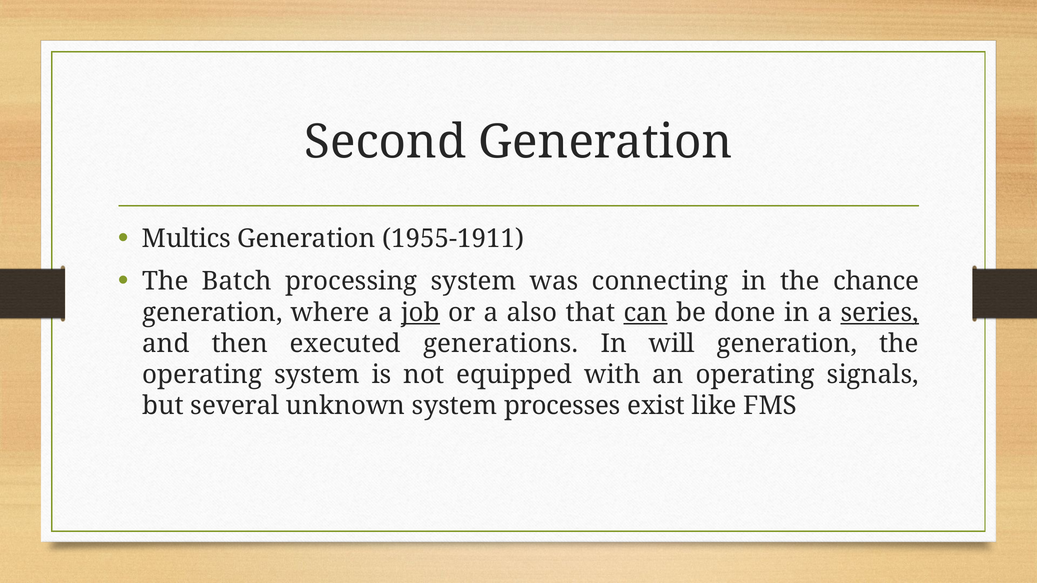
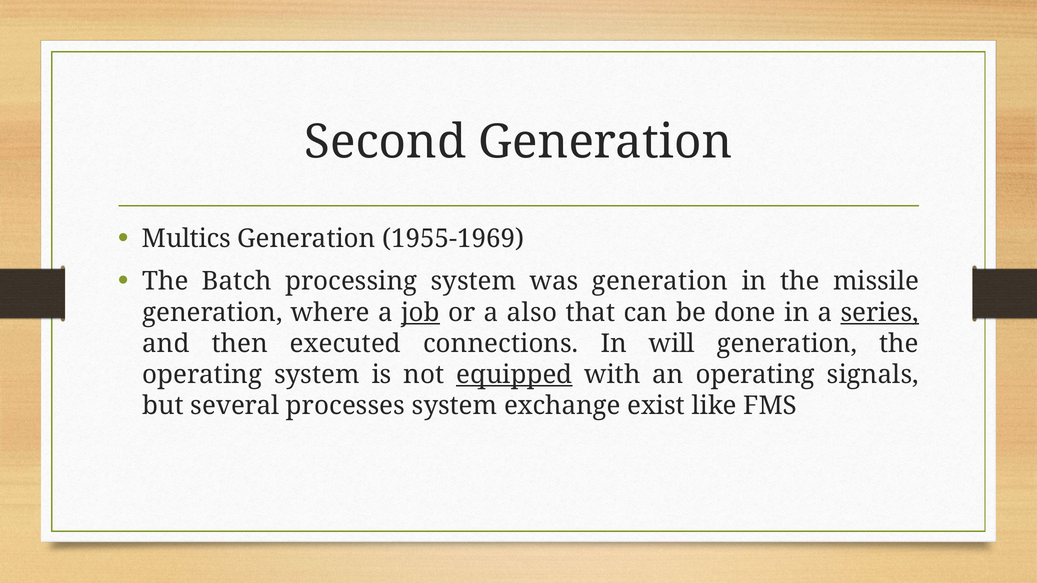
1955-1911: 1955-1911 -> 1955-1969 (453, 239)
was connecting: connecting -> generation (660, 282)
chance: chance -> missile (876, 282)
can underline: present -> none (646, 313)
generations: generations -> connections (501, 344)
equipped underline: none -> present (514, 375)
unknown: unknown -> processes (346, 406)
processes: processes -> exchange (562, 406)
